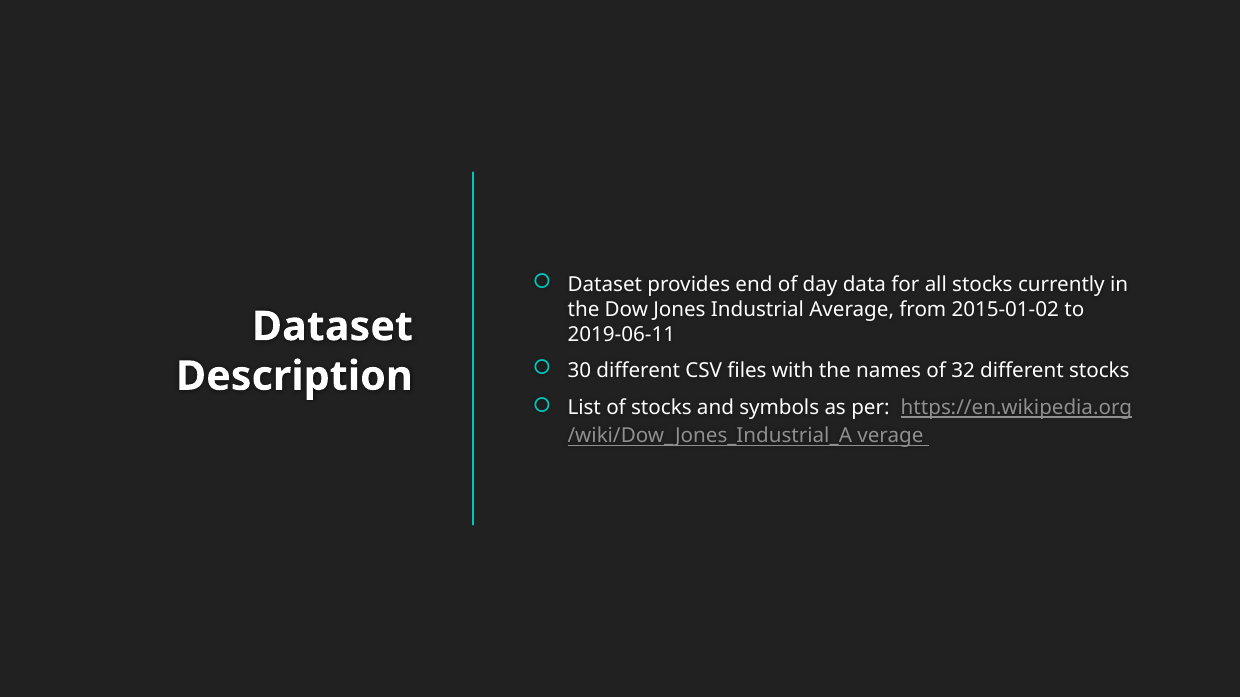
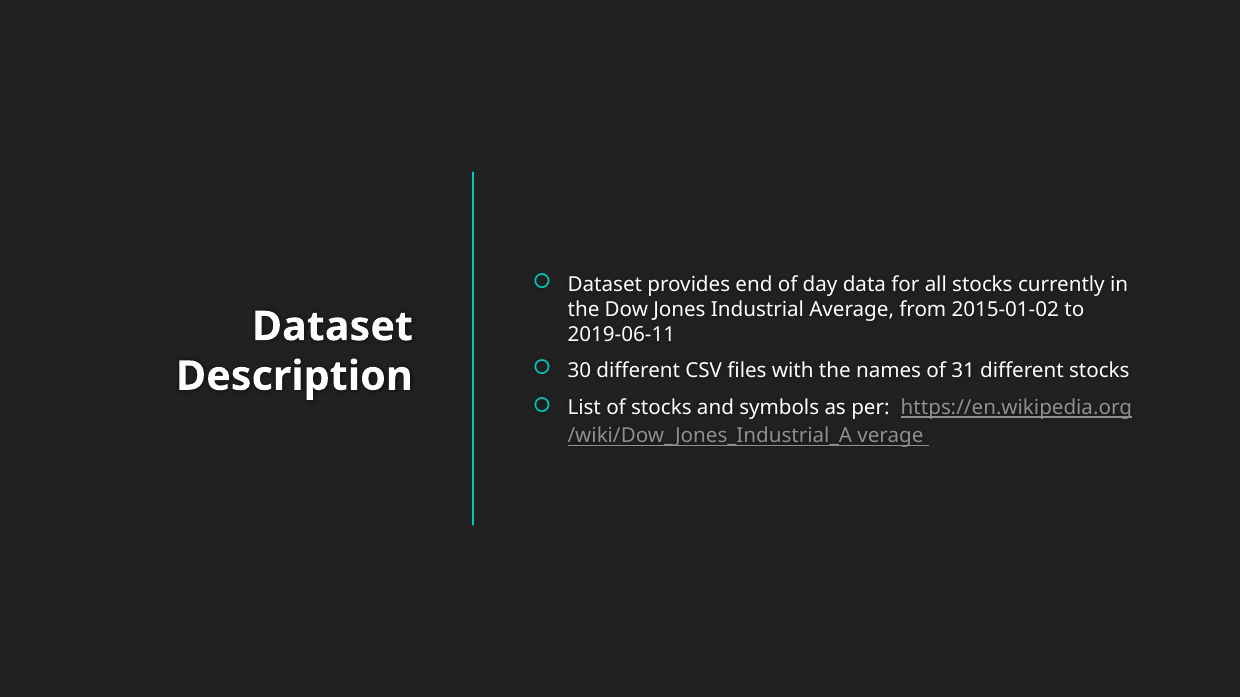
32: 32 -> 31 (963, 371)
